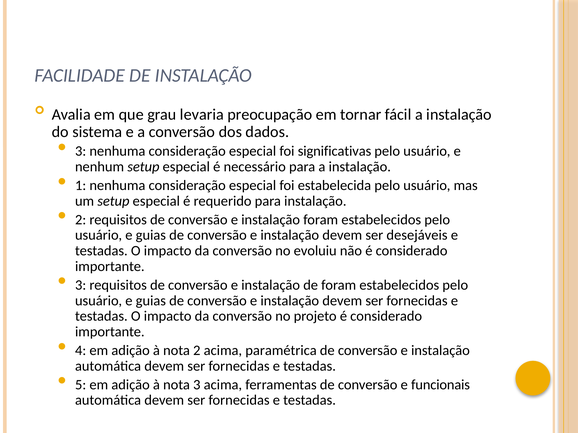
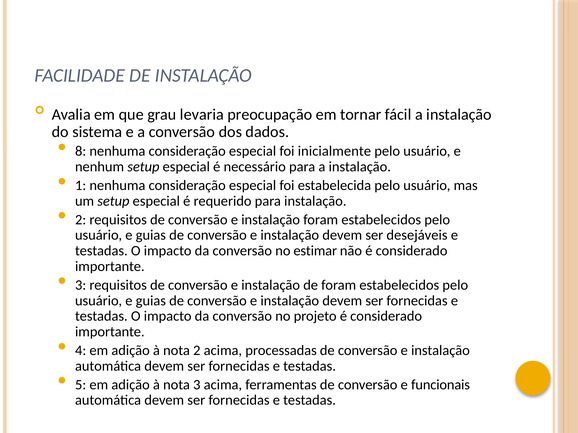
3: 3 -> 8 (81, 151)
significativas: significativas -> inicialmente (334, 151)
evoluiu: evoluiu -> estimar (315, 251)
paramétrica: paramétrica -> processadas (281, 351)
